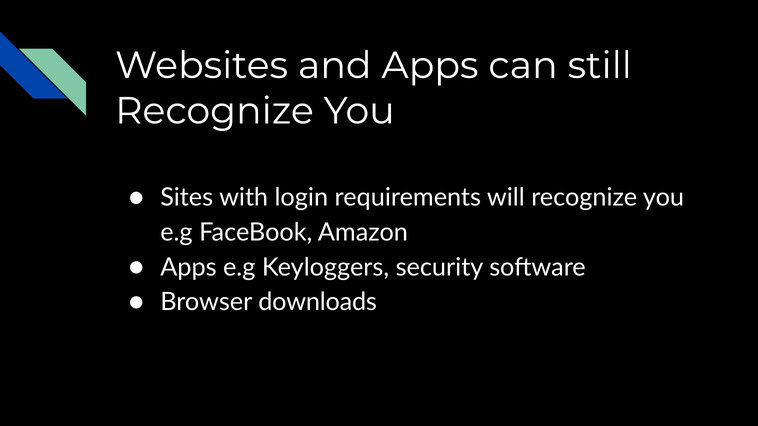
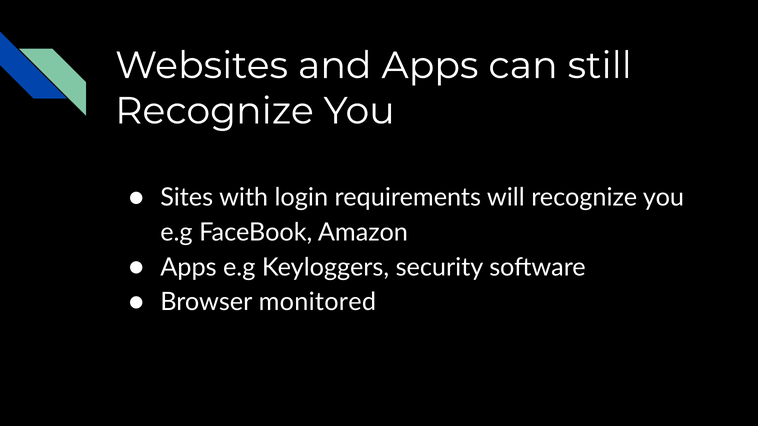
downloads: downloads -> monitored (317, 302)
